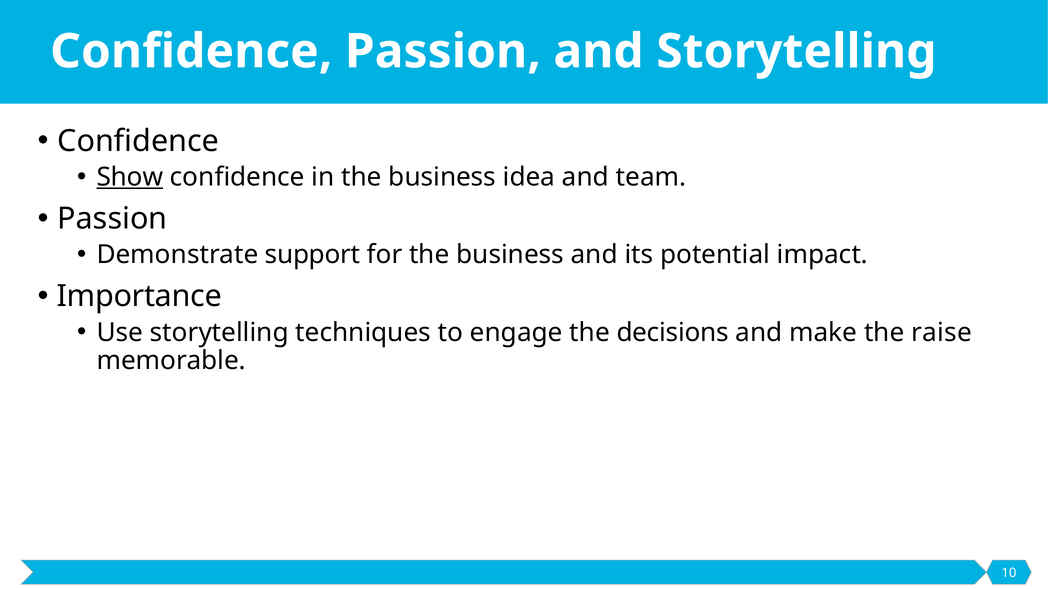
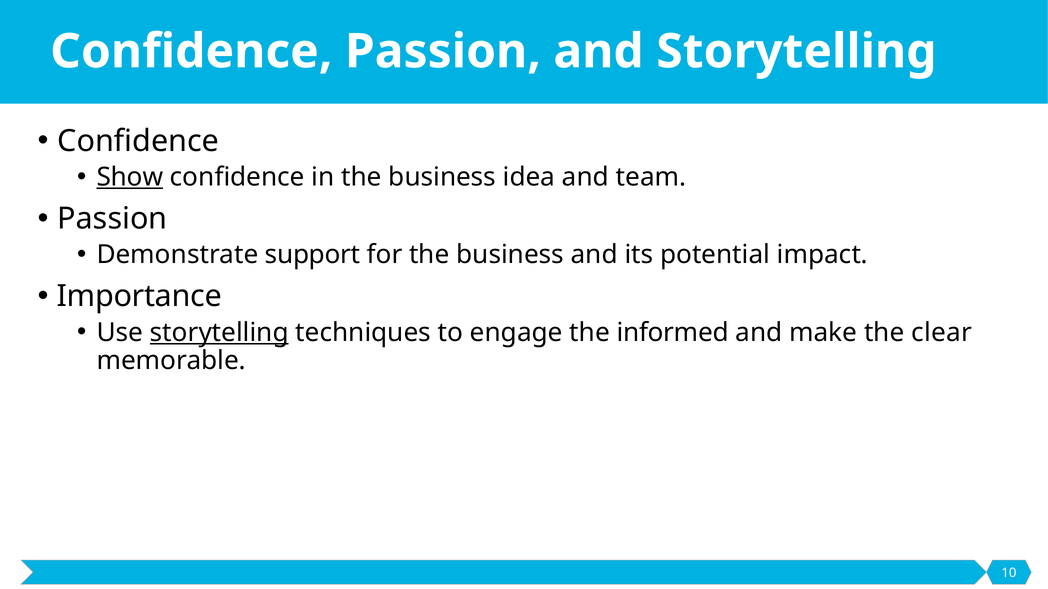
storytelling underline: none -> present (219, 333)
decisions: decisions -> informed (673, 333)
raise: raise -> clear (942, 333)
